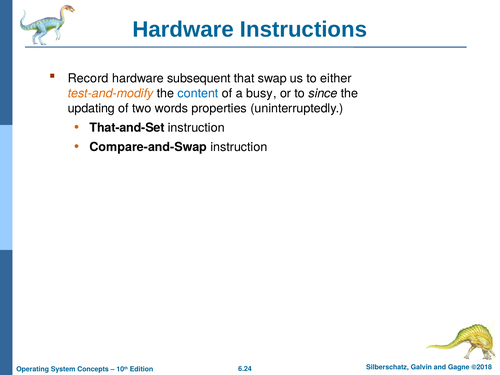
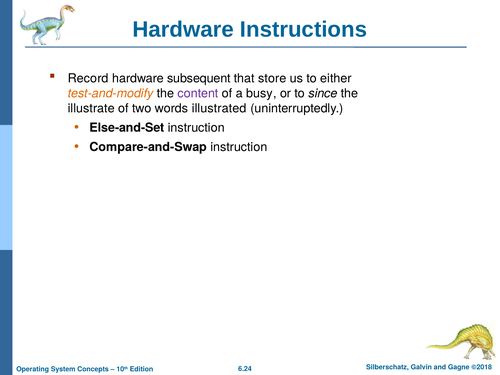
swap: swap -> store (272, 78)
content colour: blue -> purple (198, 93)
updating: updating -> illustrate (91, 108)
properties: properties -> illustrated (219, 108)
That-and-Set: That-and-Set -> Else-and-Set (127, 128)
